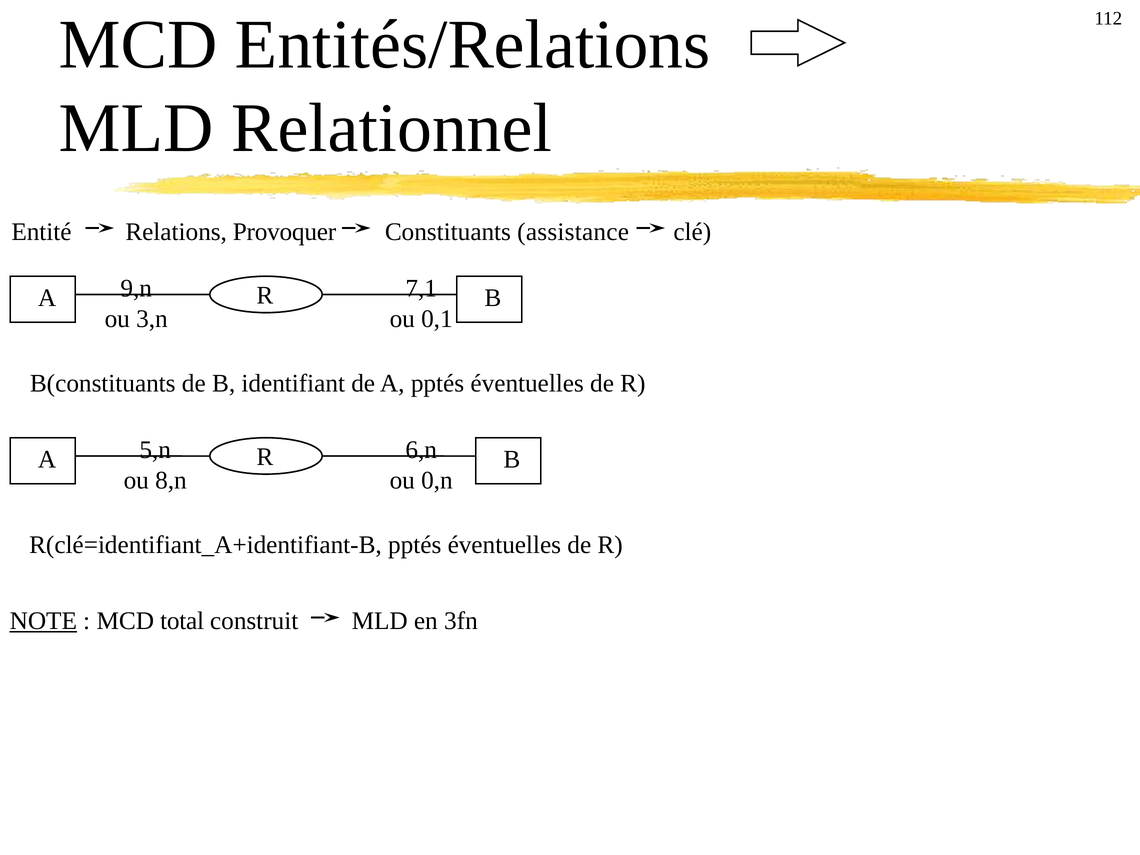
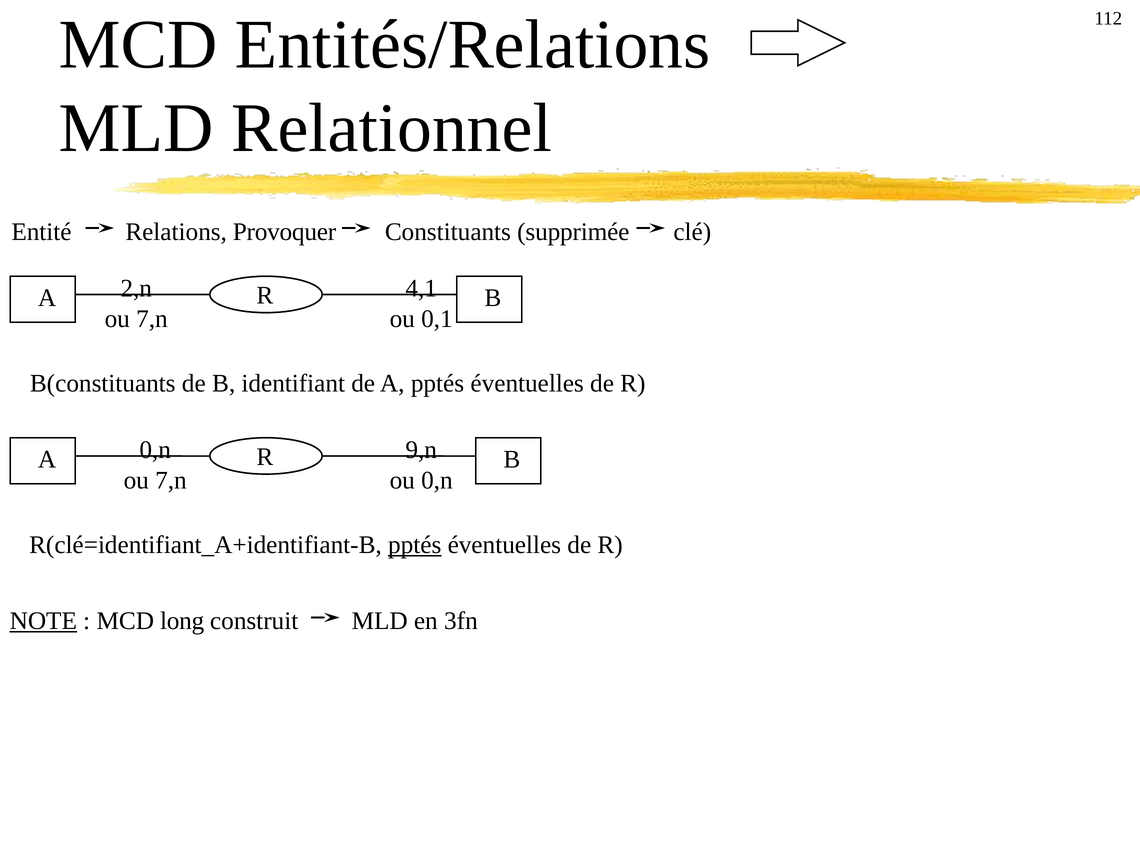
assistance: assistance -> supprimée (573, 232)
9,n: 9,n -> 2,n (136, 288)
7,1: 7,1 -> 4,1 (421, 288)
3,n: 3,n -> 7,n (152, 319)
5,n: 5,n -> 0,n (155, 450)
6,n: 6,n -> 9,n (421, 450)
8,n: 8,n -> 7,n (171, 480)
pptés underline: none -> present (415, 545)
total: total -> long (182, 621)
